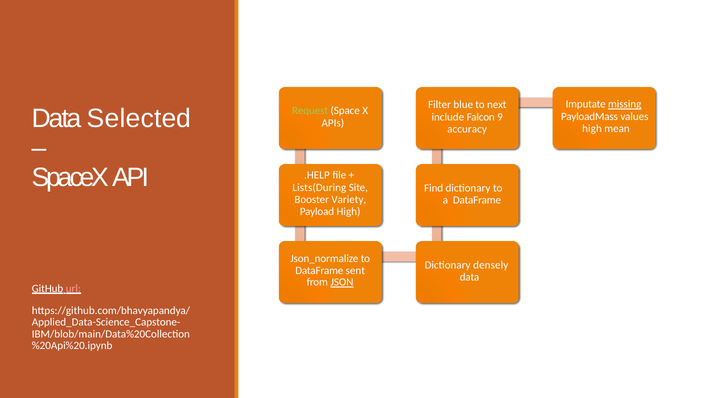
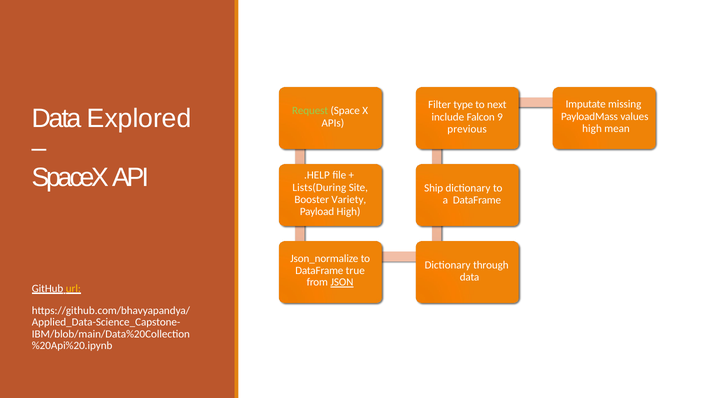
missing underline: present -> none (625, 104)
blue: blue -> type (463, 105)
Selected: Selected -> Explored (139, 119)
accuracy: accuracy -> previous (467, 129)
Find: Find -> Ship (434, 188)
densely: densely -> through (491, 265)
sent: sent -> true (355, 271)
url colour: pink -> yellow (73, 289)
